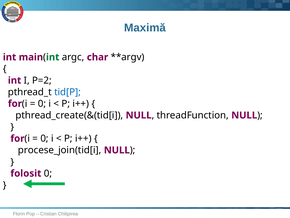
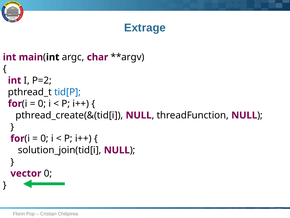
Maximă: Maximă -> Extrage (145, 28)
int colour: green -> black (53, 57)
procese_join(tid[i: procese_join(tid[i -> solution_join(tid[i (60, 150)
folosit: folosit -> vector (26, 173)
